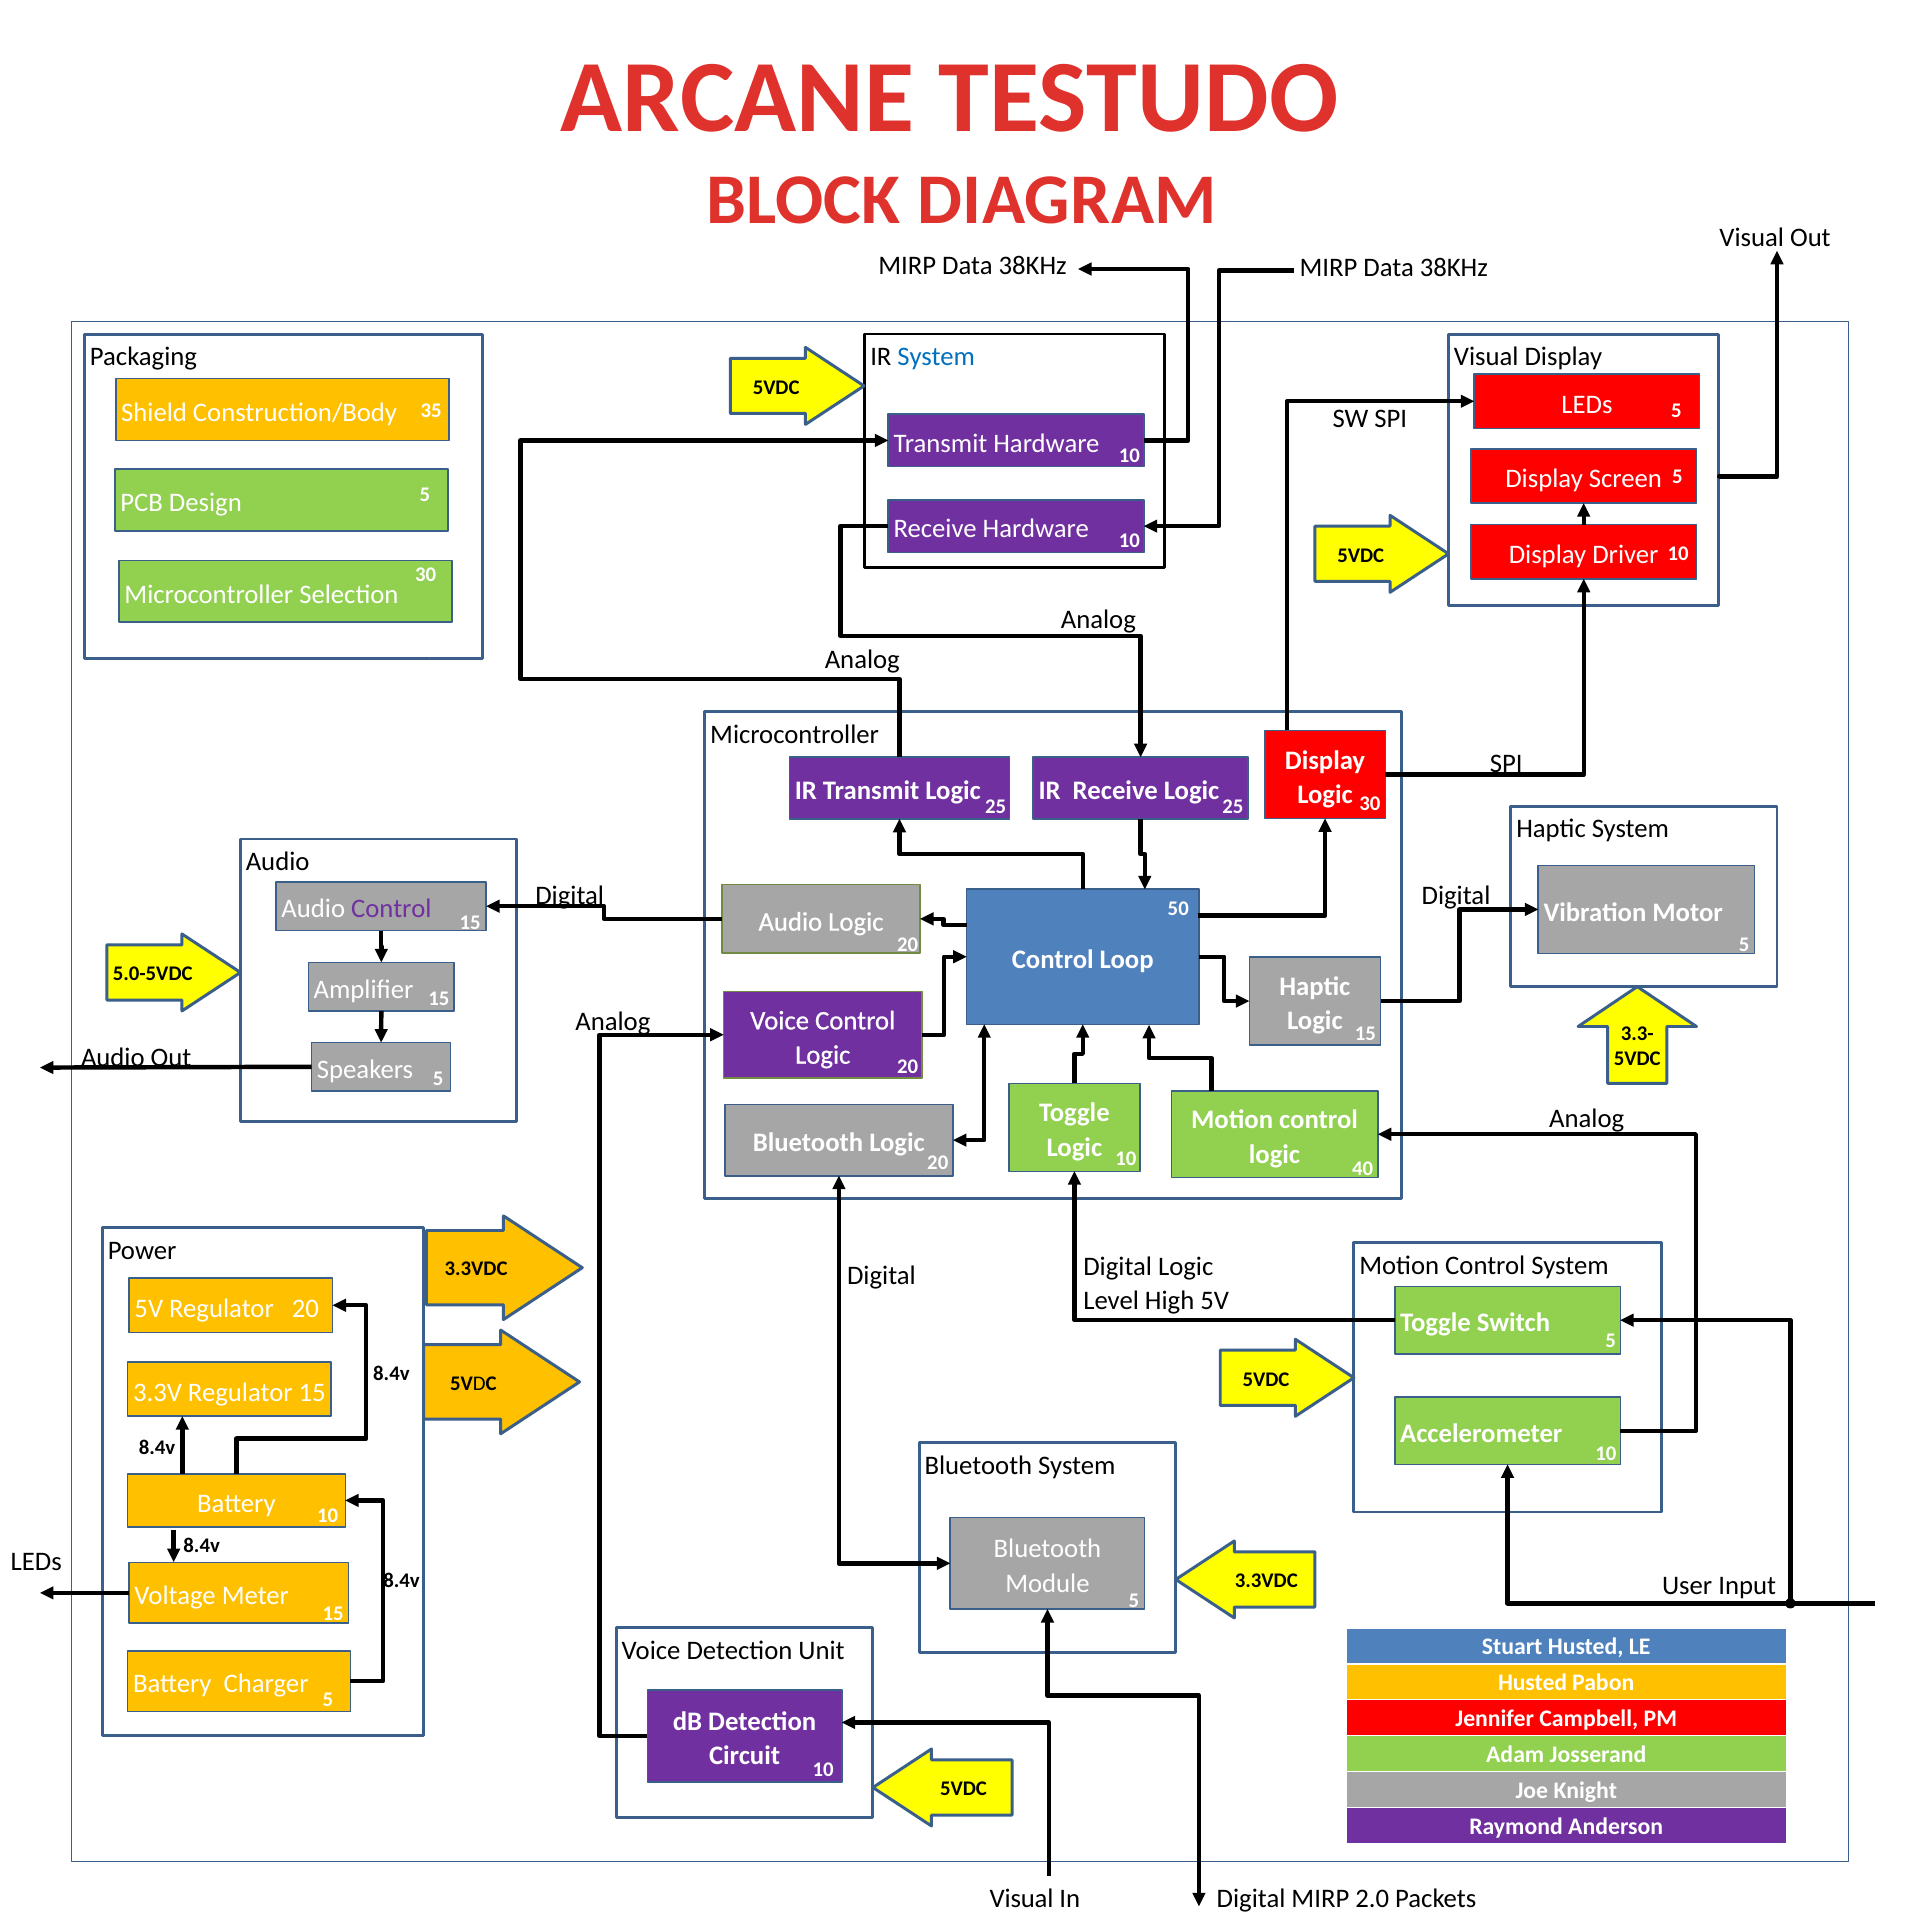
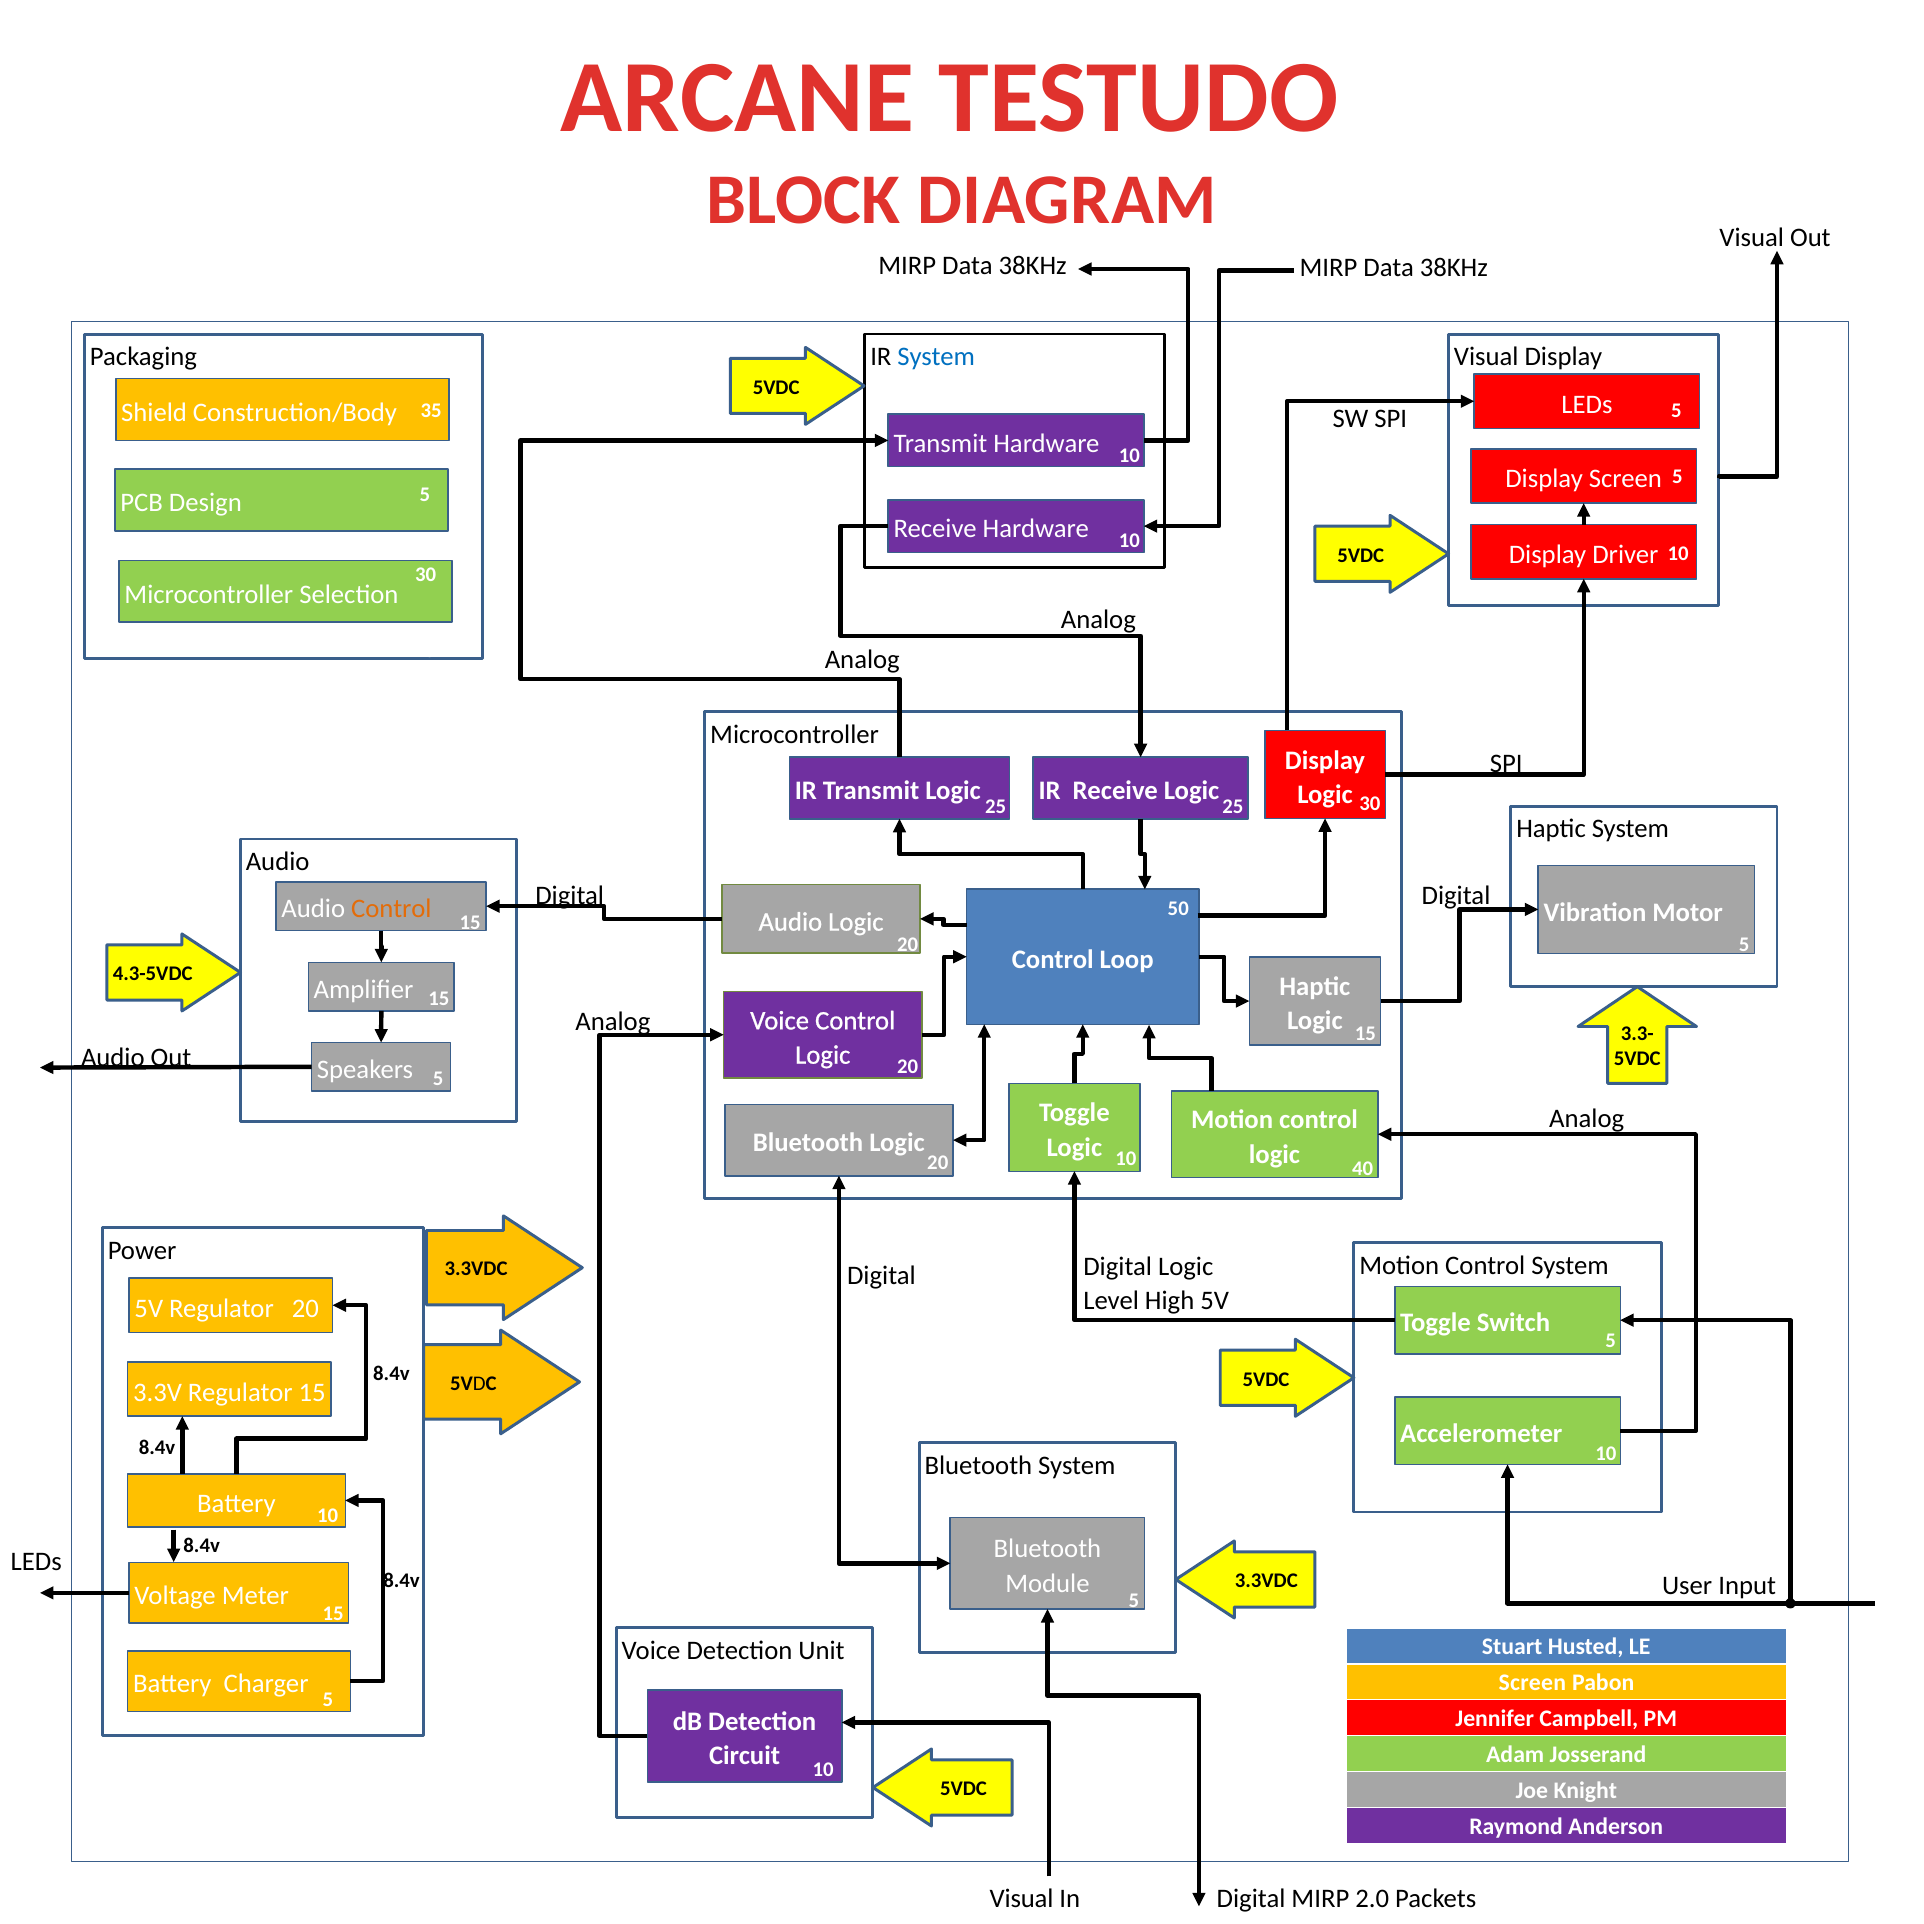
Control colour: purple -> orange (391, 909)
5.0-5VDC: 5.0-5VDC -> 4.3-5VDC (153, 974)
Husted: Husted -> Screen (1532, 1683)
